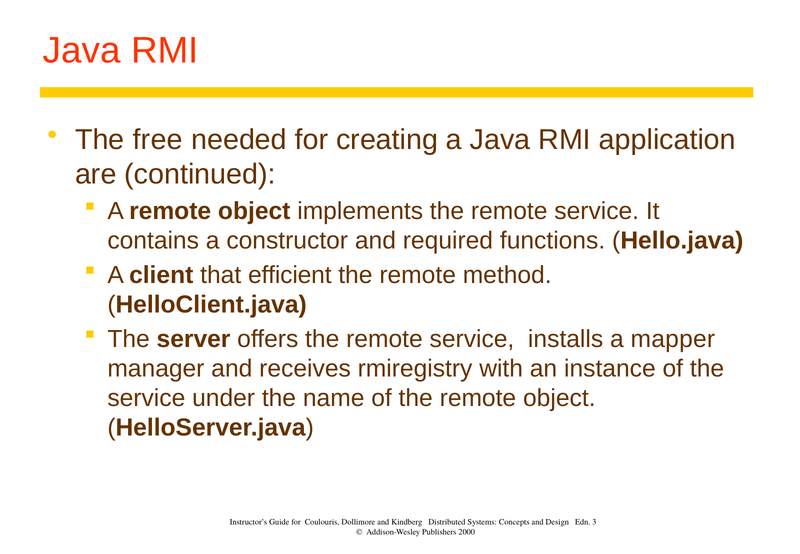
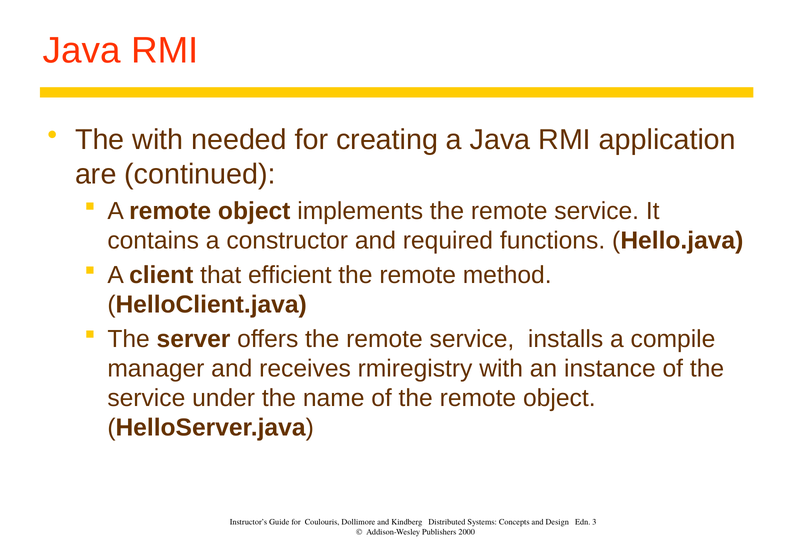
The free: free -> with (158, 140)
mapper: mapper -> compile (673, 339)
